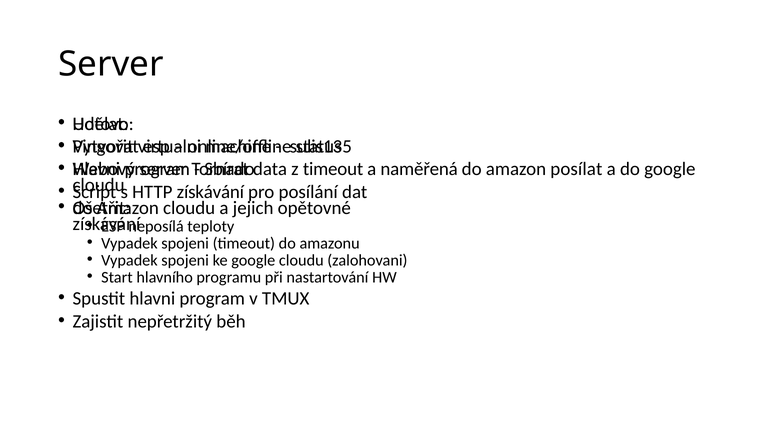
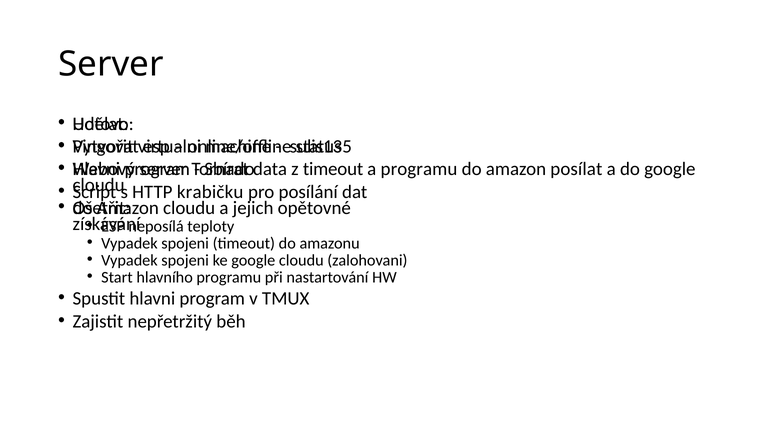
a naměřená: naměřená -> programu (419, 169)
HTTP získávání: získávání -> krabičku (210, 192)
